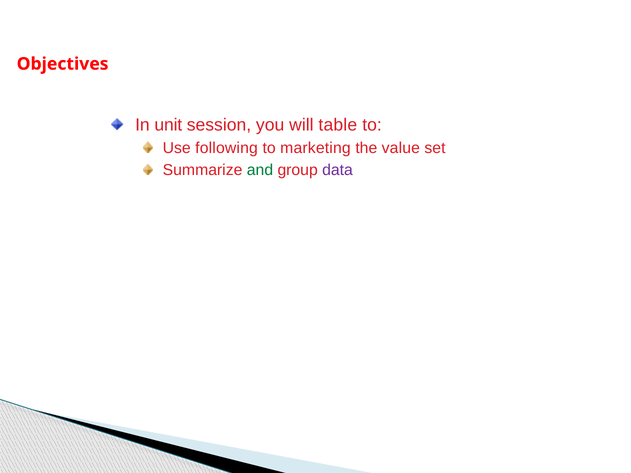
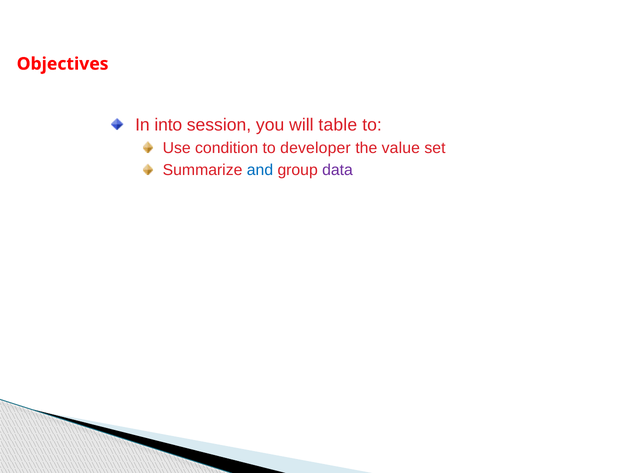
unit: unit -> into (168, 125)
following: following -> condition (227, 148)
marketing: marketing -> developer (315, 148)
and colour: green -> blue (260, 170)
